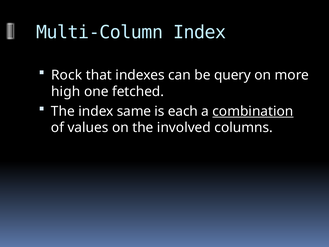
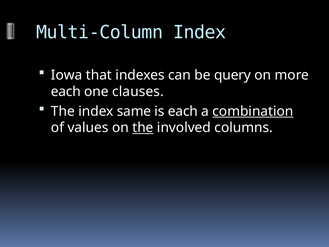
Rock: Rock -> Iowa (67, 75)
high: high -> each (66, 91)
fetched: fetched -> clauses (138, 91)
the underline: none -> present (143, 128)
